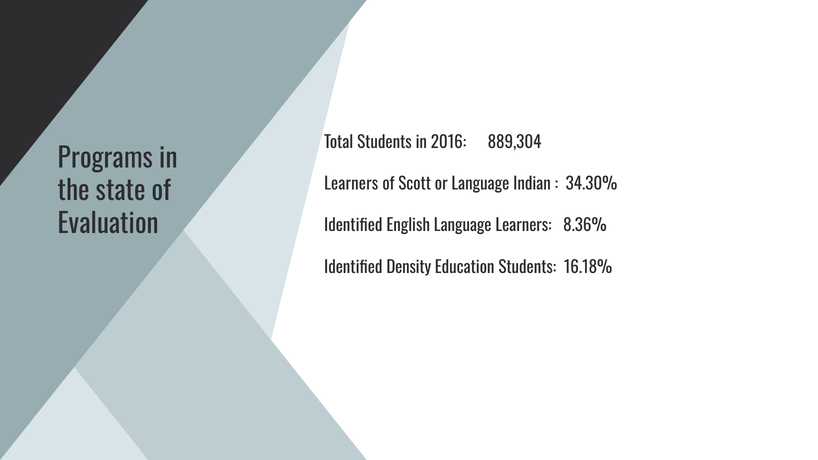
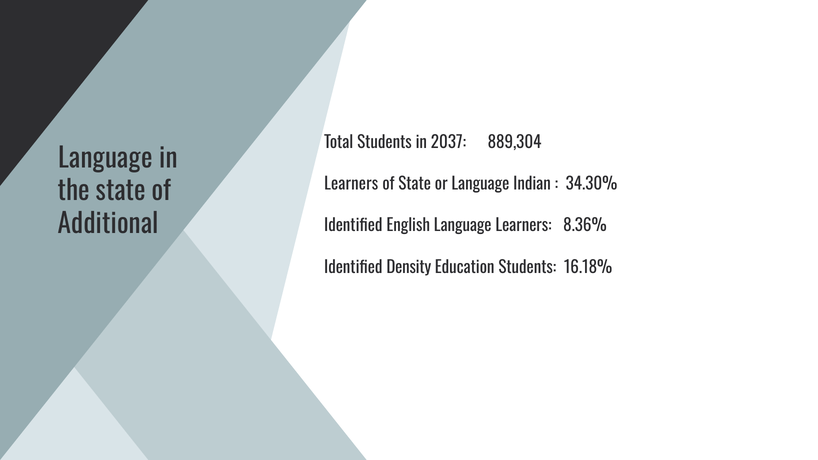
2016: 2016 -> 2037 (448, 143)
Programs: Programs -> Language (105, 159)
of Scott: Scott -> State (415, 184)
Evaluation: Evaluation -> Additional (108, 224)
